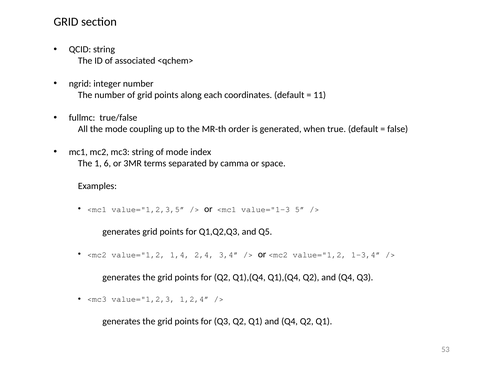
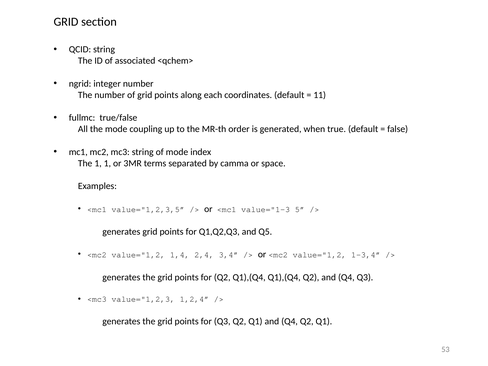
1 6: 6 -> 1 (107, 163)
